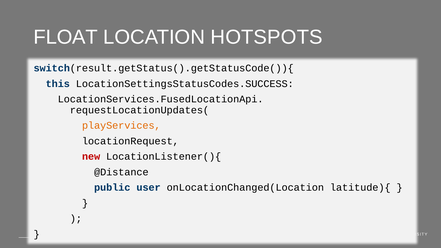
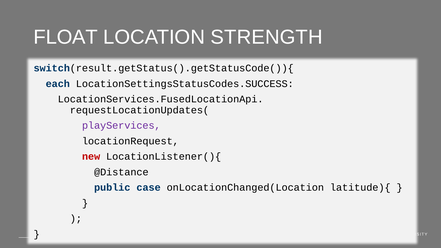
HOTSPOTS: HOTSPOTS -> STRENGTH (267, 37)
this: this -> each (58, 84)
playServices colour: orange -> purple (121, 126)
user: user -> case (149, 188)
